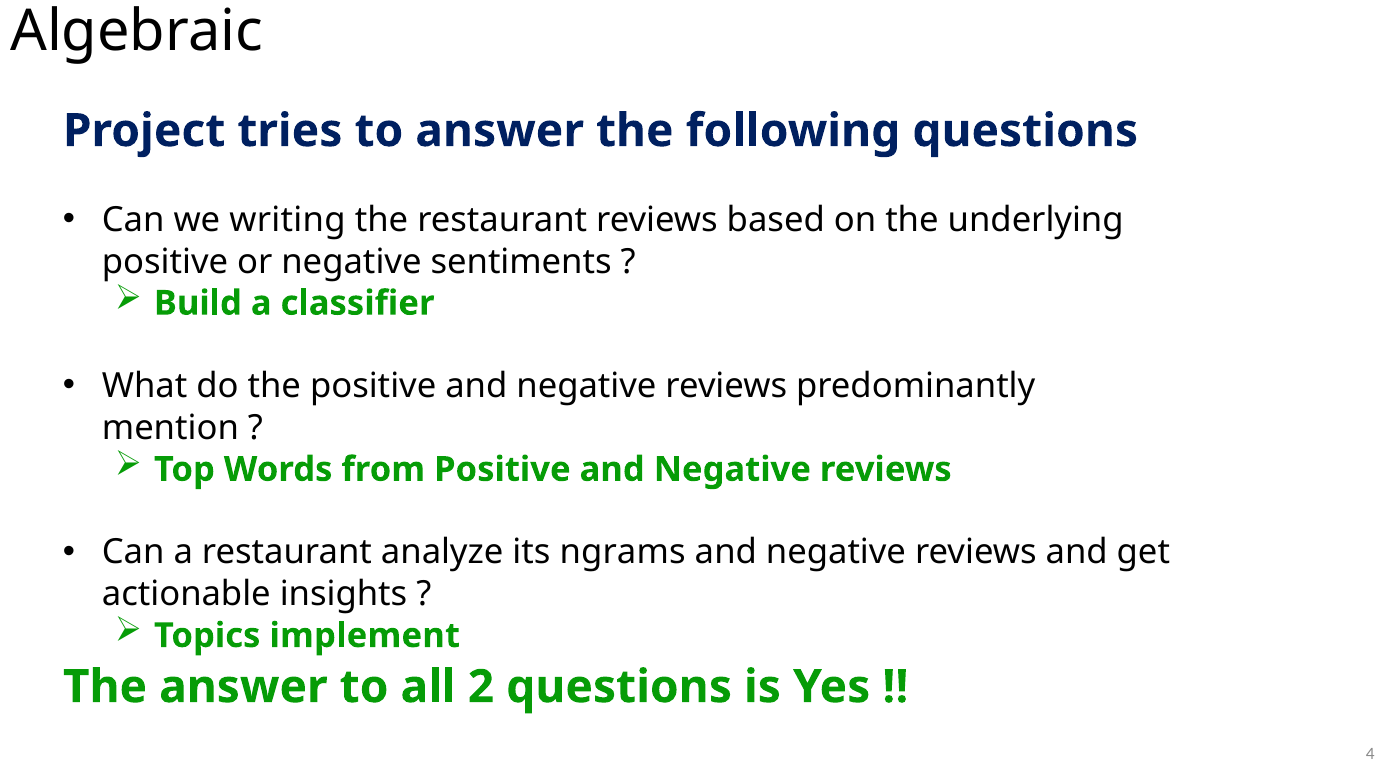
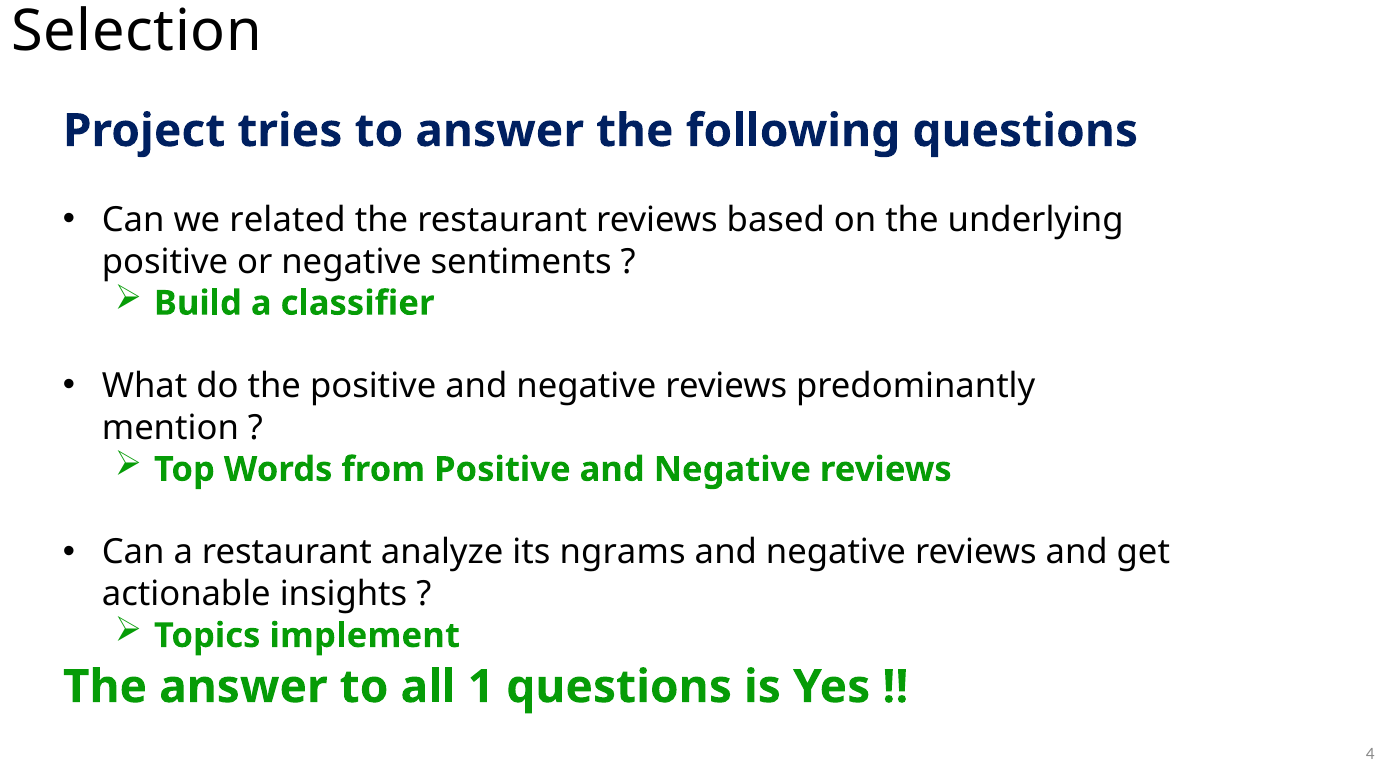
Algebraic: Algebraic -> Selection (137, 31)
writing: writing -> related (288, 220)
2: 2 -> 1 (481, 687)
